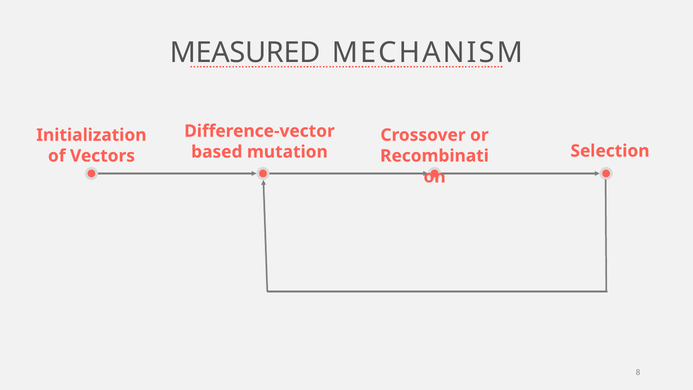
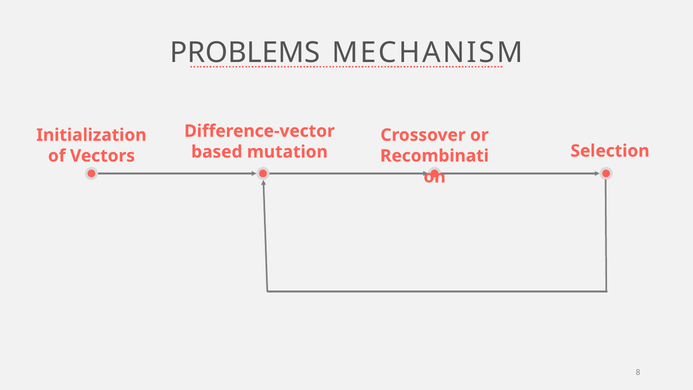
MEASURED: MEASURED -> PROBLEMS (245, 53)
